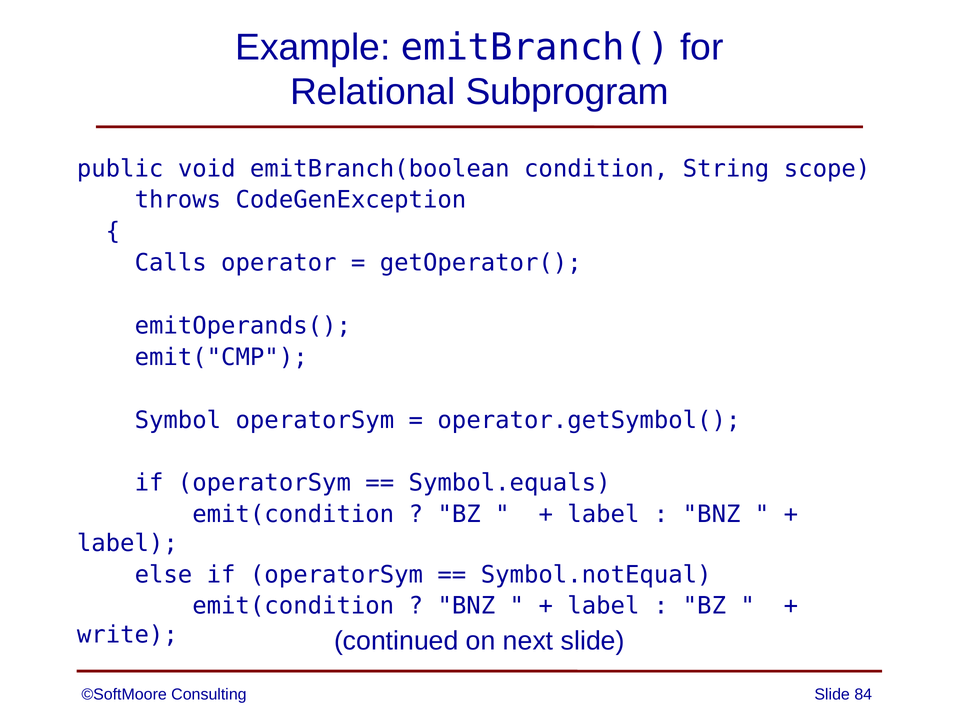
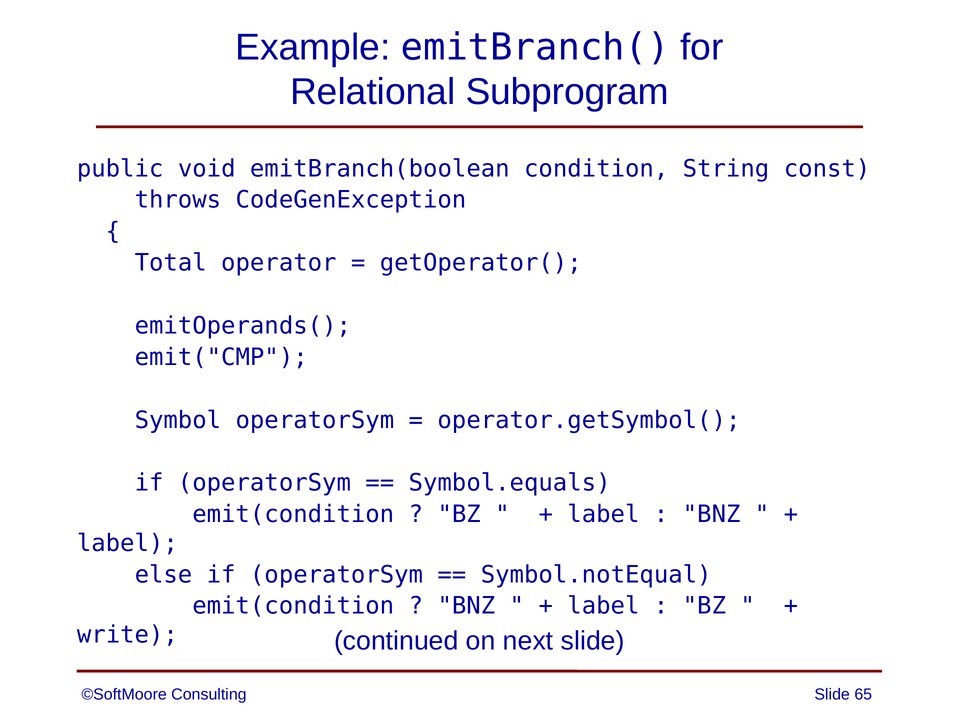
scope: scope -> const (827, 169)
Calls: Calls -> Total (171, 263)
84: 84 -> 65 (863, 695)
